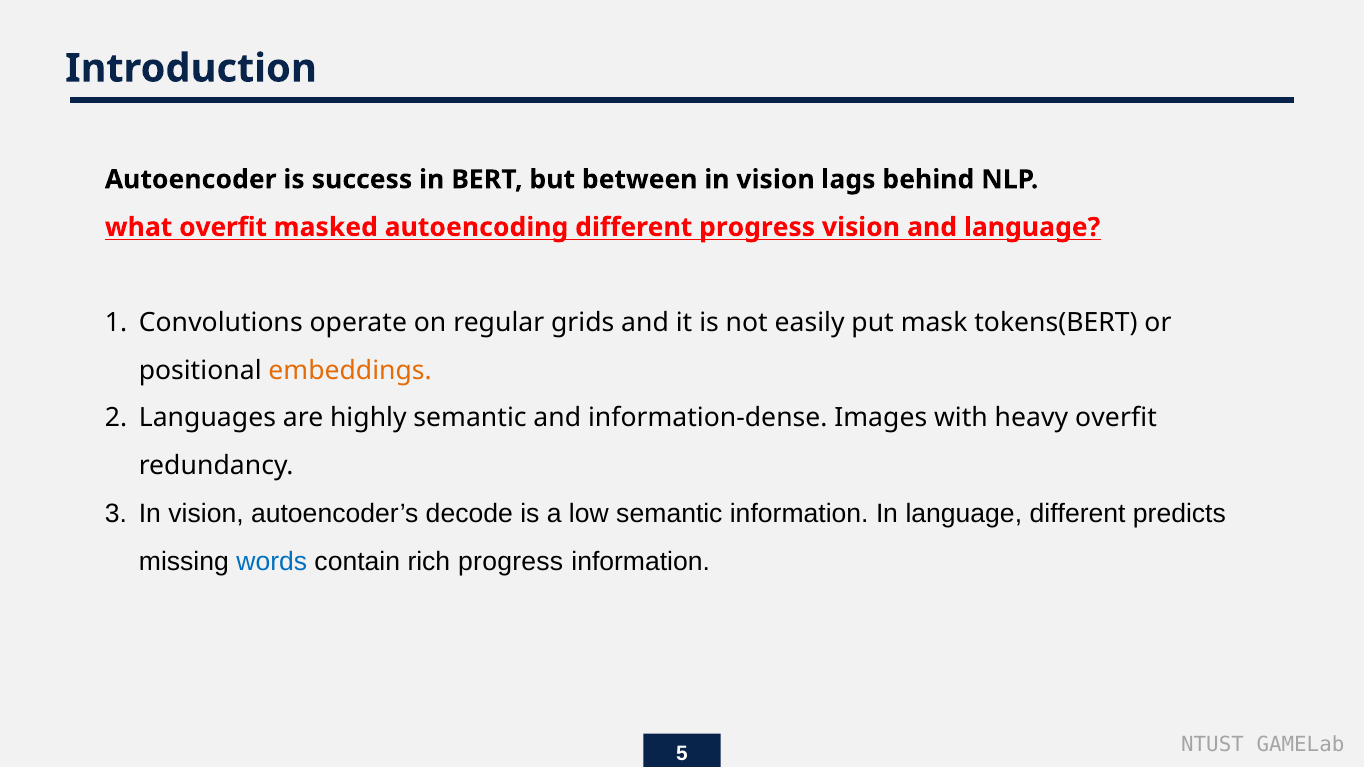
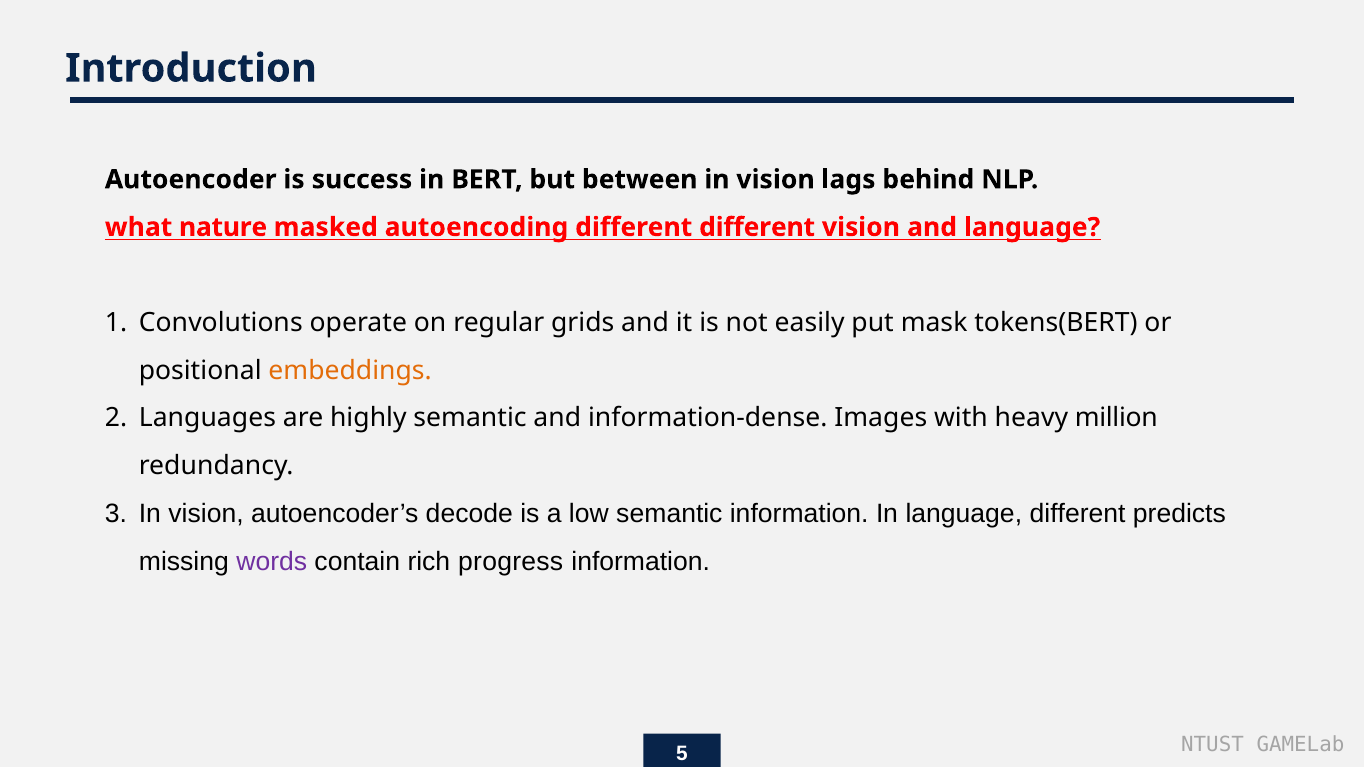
what overfit: overfit -> nature (223, 227)
different progress: progress -> different (757, 227)
heavy overfit: overfit -> million (1116, 418)
words colour: blue -> purple (272, 561)
